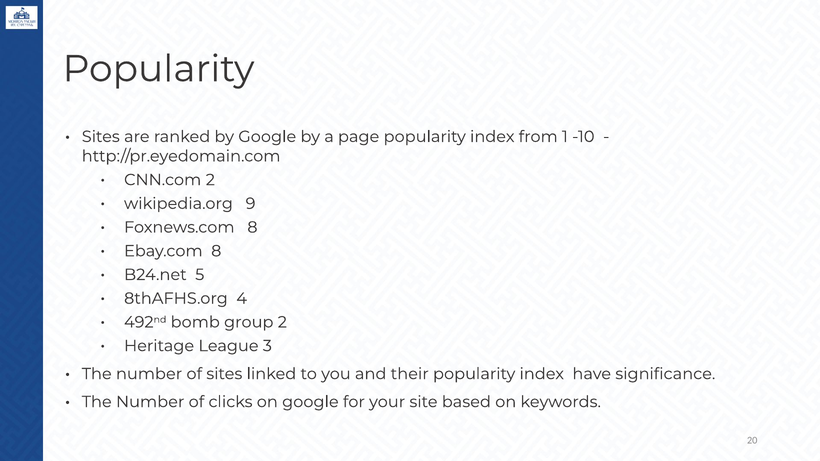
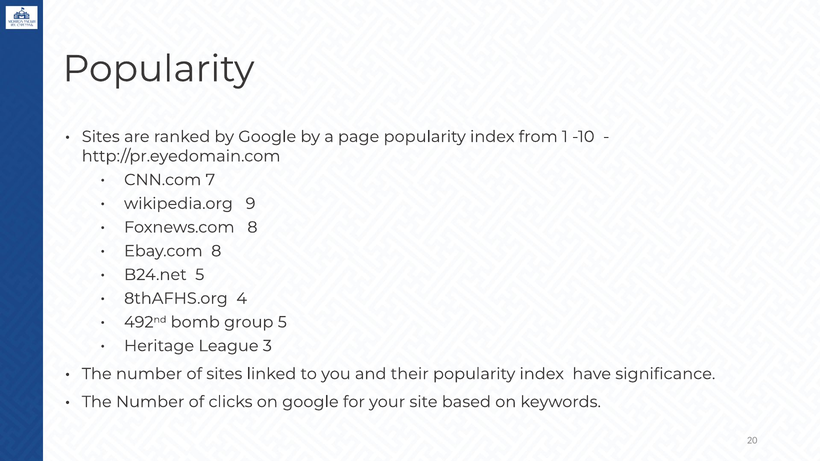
CNN.com 2: 2 -> 7 (210, 180)
group 2: 2 -> 5 (282, 322)
